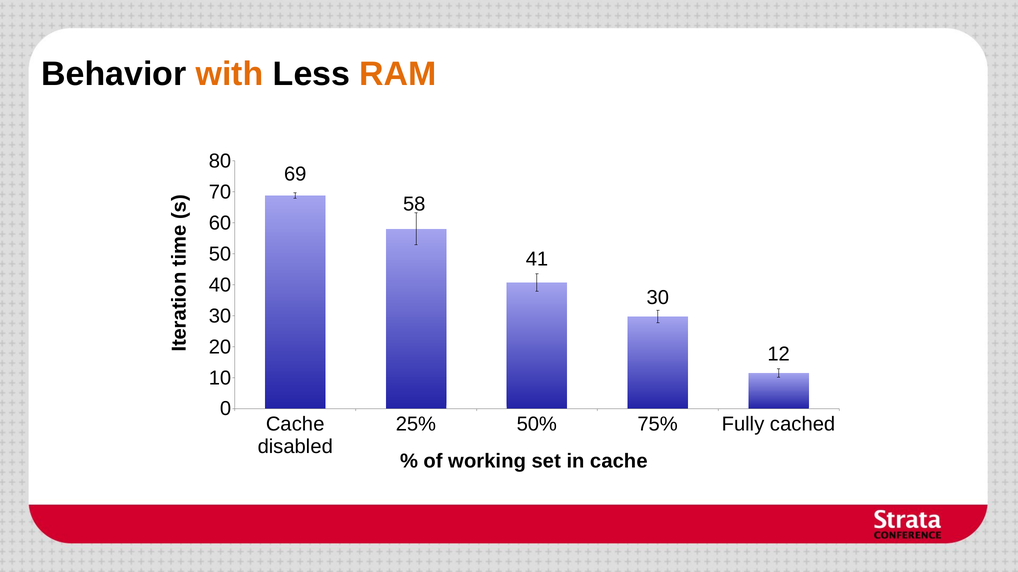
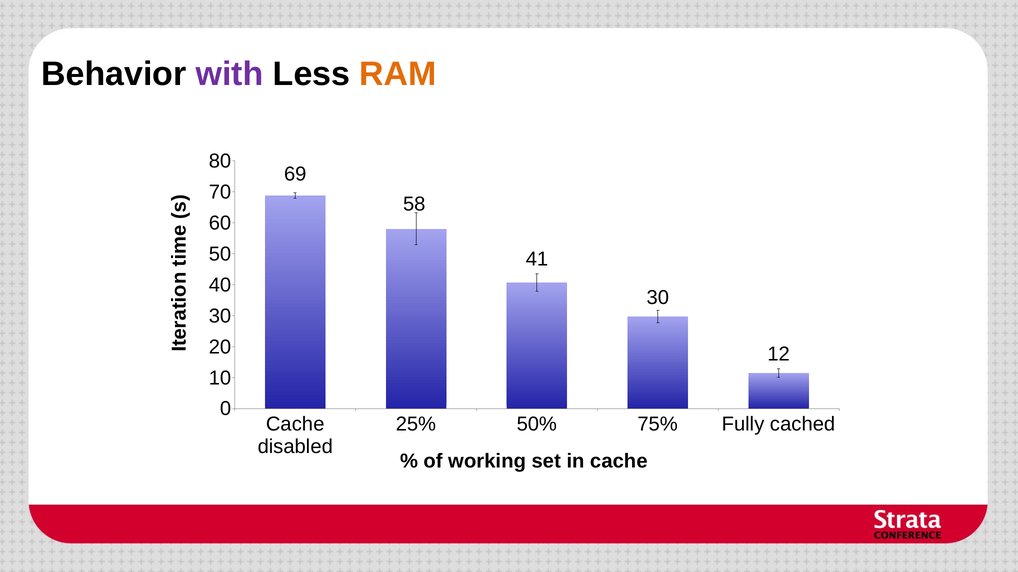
with colour: orange -> purple (230, 74)
